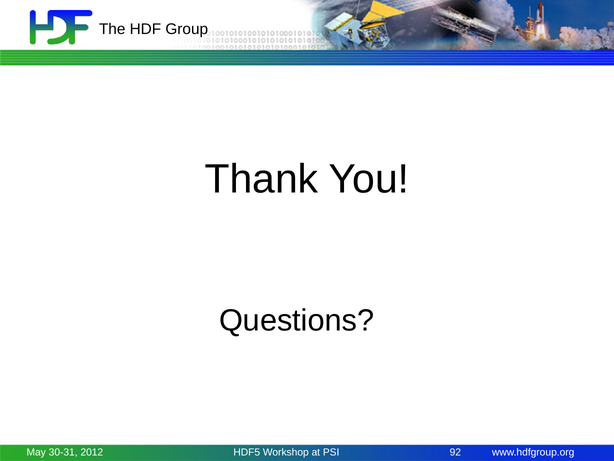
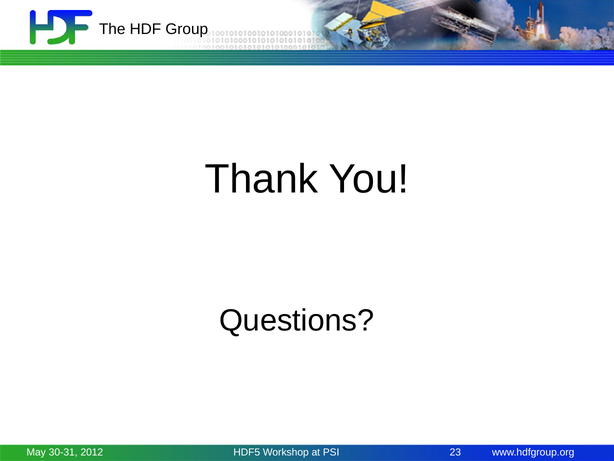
92: 92 -> 23 (455, 452)
